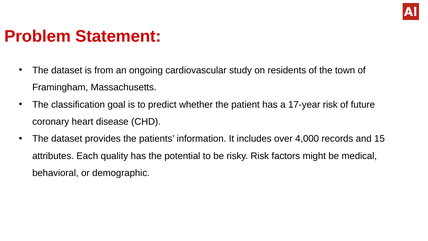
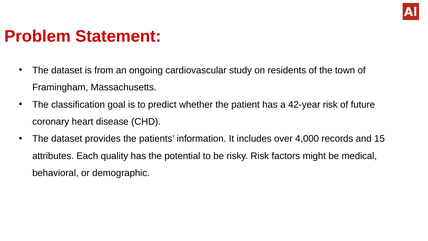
17-year: 17-year -> 42-year (304, 104)
